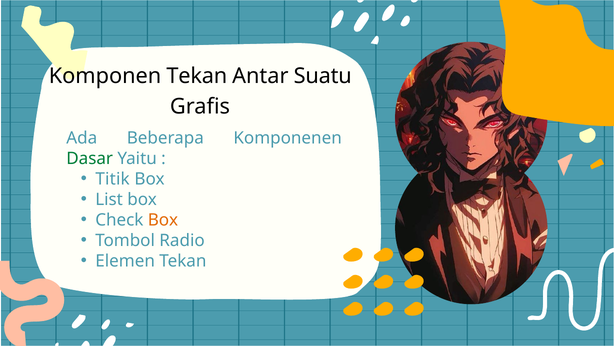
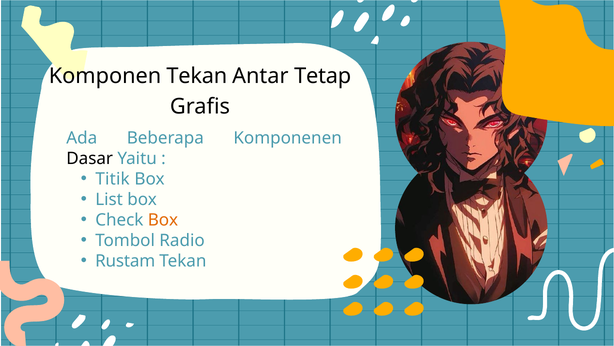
Suatu: Suatu -> Tetap (323, 76)
Dasar colour: green -> black (90, 158)
Elemen: Elemen -> Rustam (125, 260)
